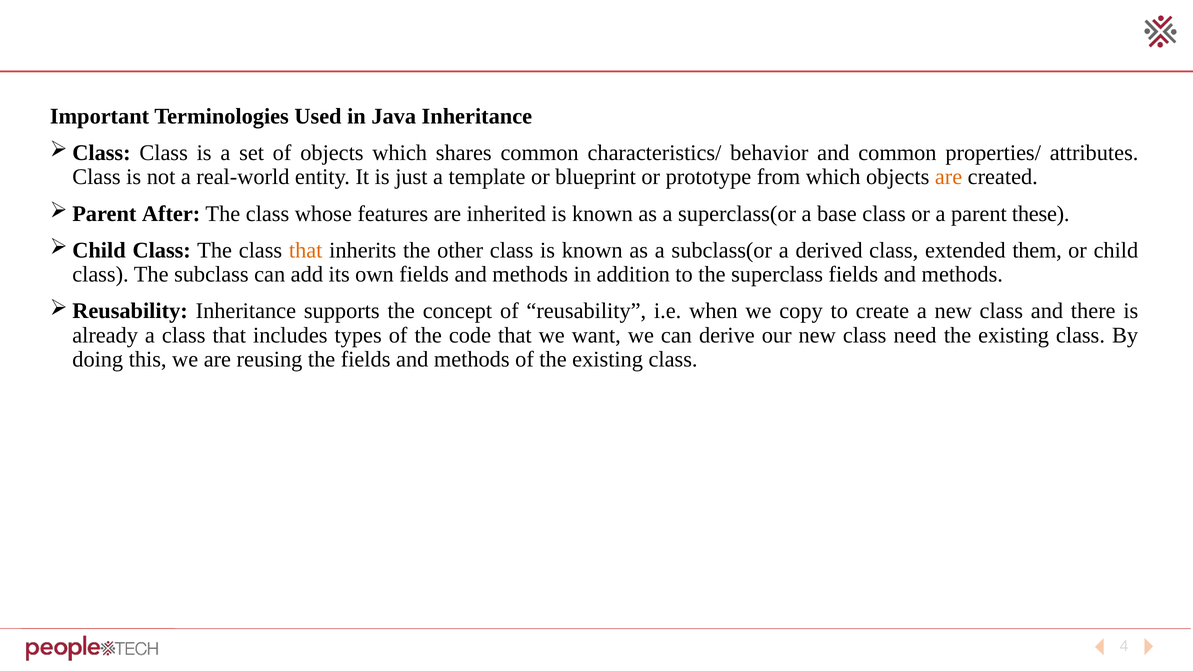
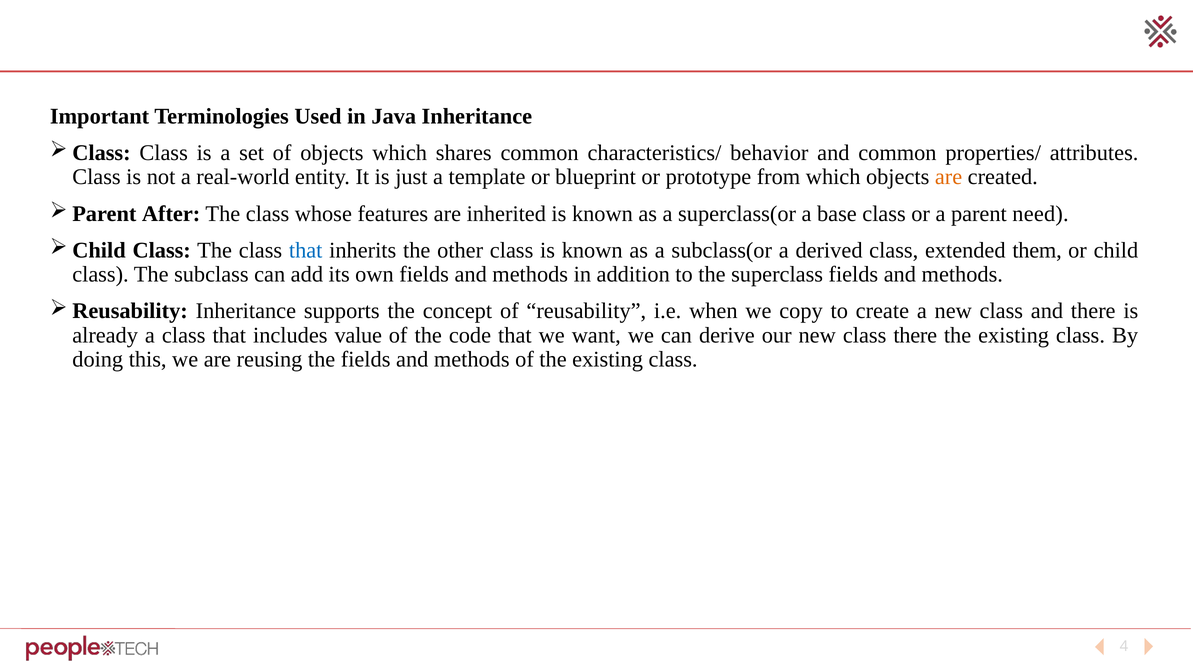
these: these -> need (1041, 214)
that colour: orange -> blue (306, 250)
types: types -> value (358, 335)
class need: need -> there (915, 335)
